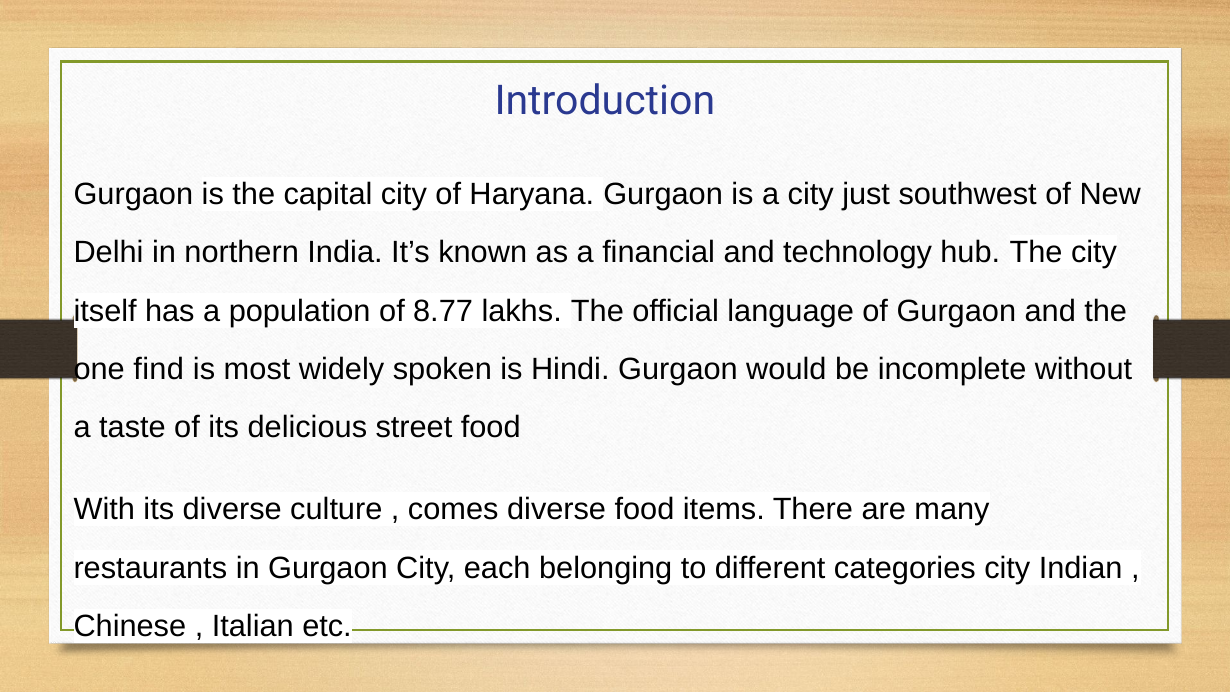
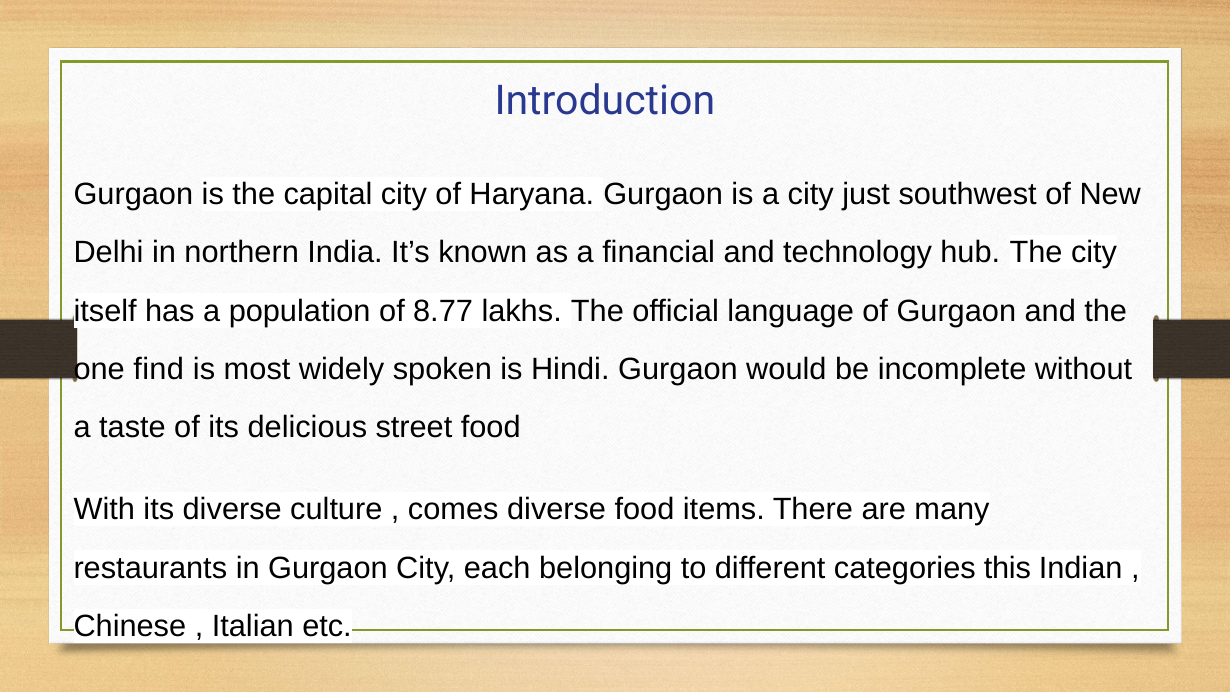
categories city: city -> this (1007, 568)
